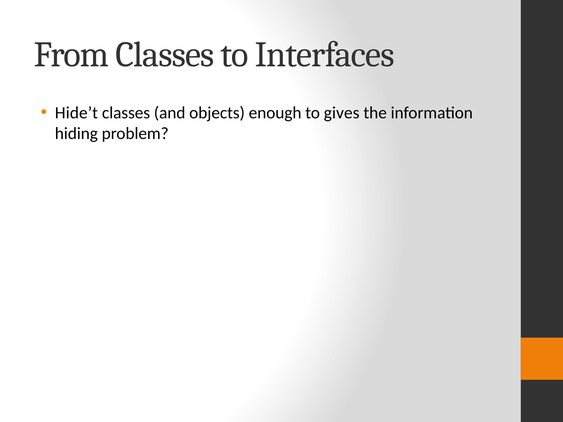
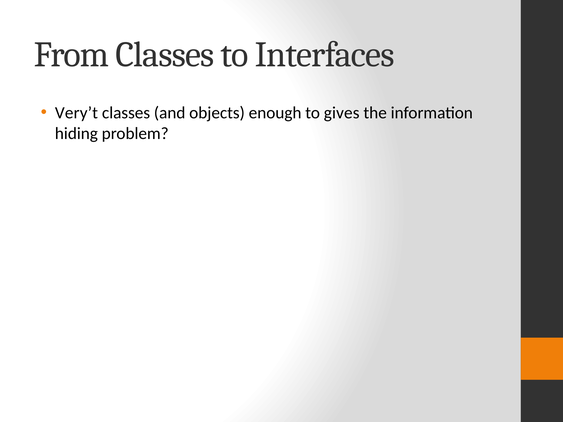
Hide’t: Hide’t -> Very’t (76, 113)
